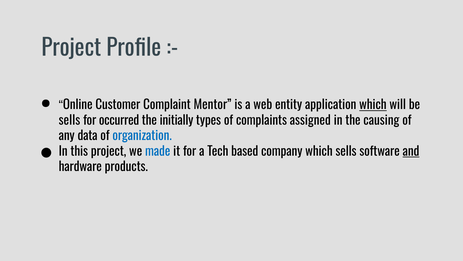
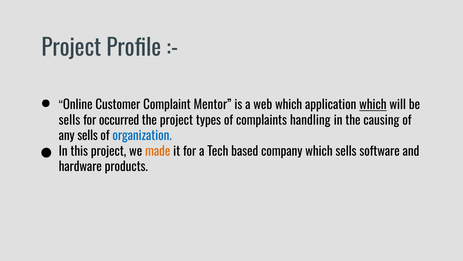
web entity: entity -> which (289, 105)
the initially: initially -> project (176, 120)
assigned: assigned -> handling (310, 120)
any data: data -> sells (88, 136)
made colour: blue -> orange (158, 151)
and underline: present -> none (411, 151)
